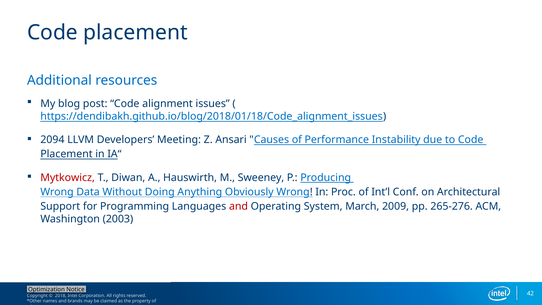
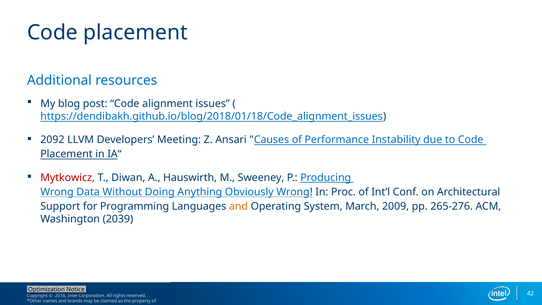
2094: 2094 -> 2092 (52, 140)
and colour: red -> orange (238, 206)
2003: 2003 -> 2039 (118, 219)
